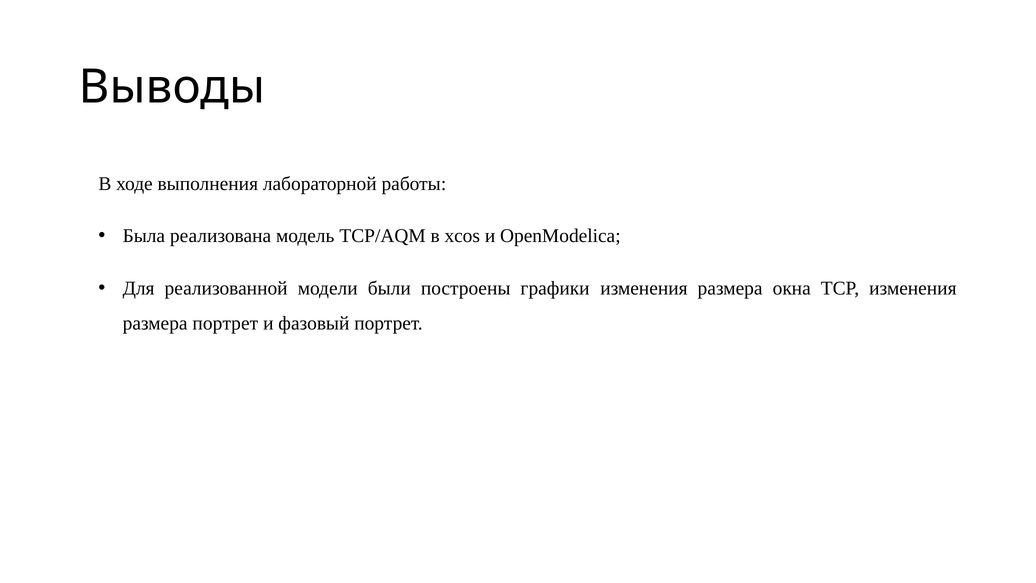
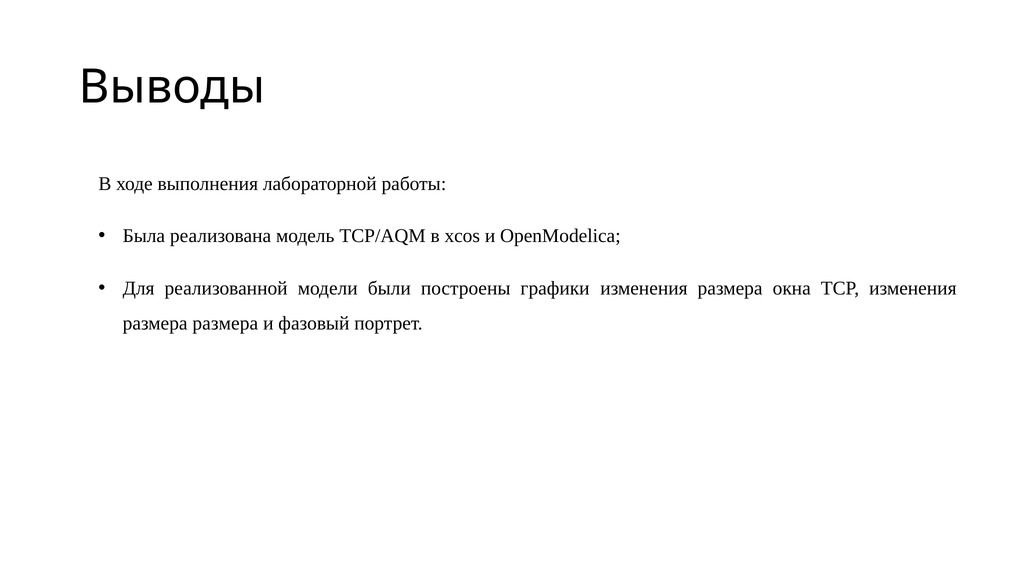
размера портрет: портрет -> размера (225, 323)
